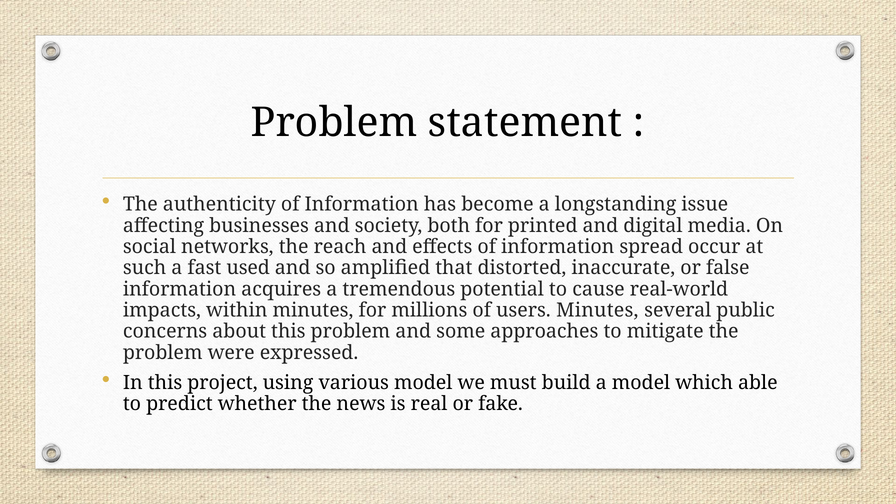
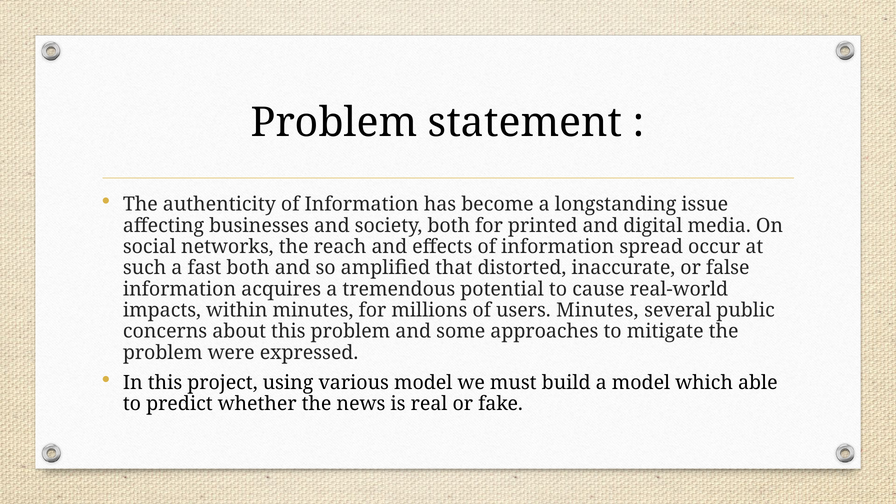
fast used: used -> both (248, 268)
